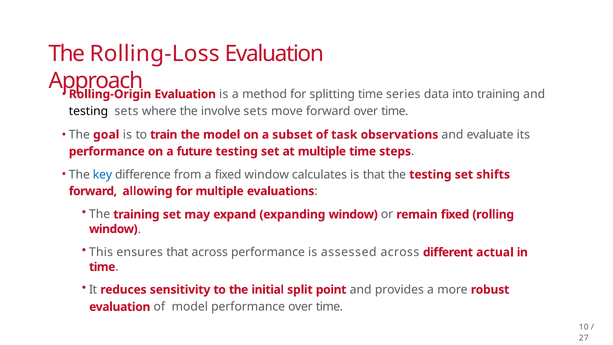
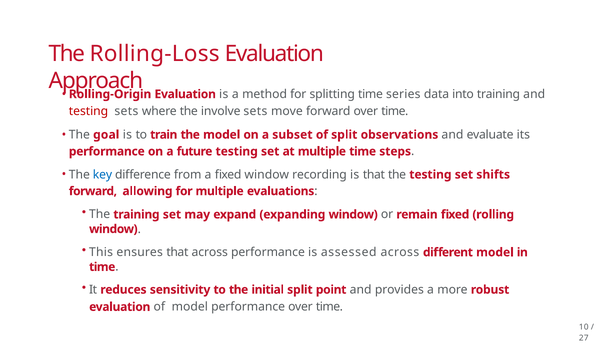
testing colour: black -> red (89, 111)
of task: task -> split (344, 135)
calculates: calculates -> recording (319, 175)
different actual: actual -> model (495, 252)
